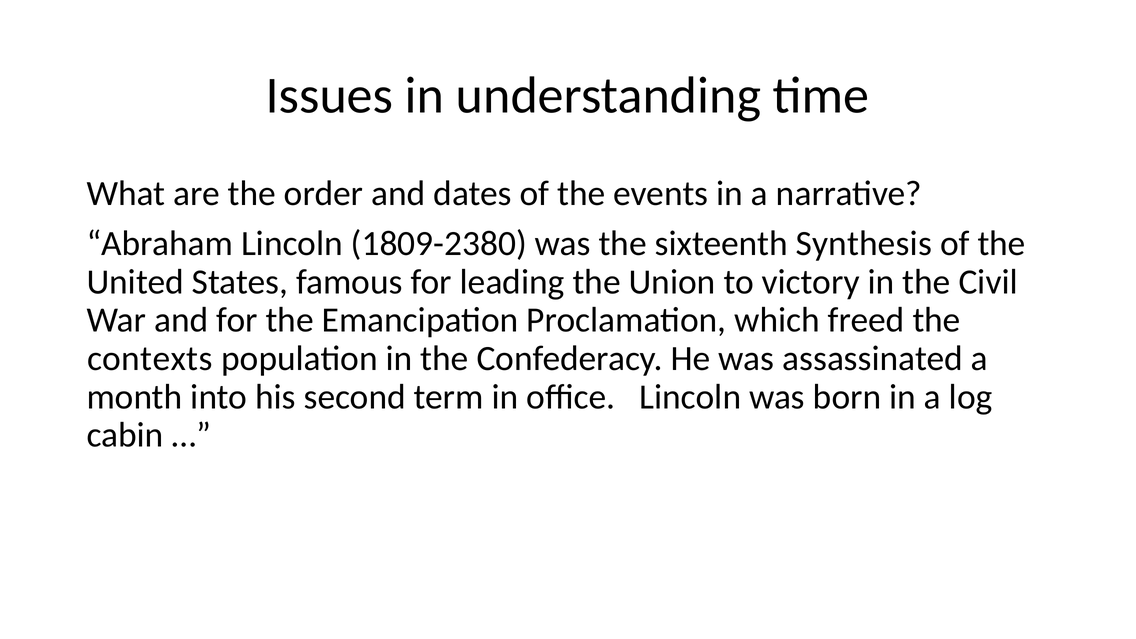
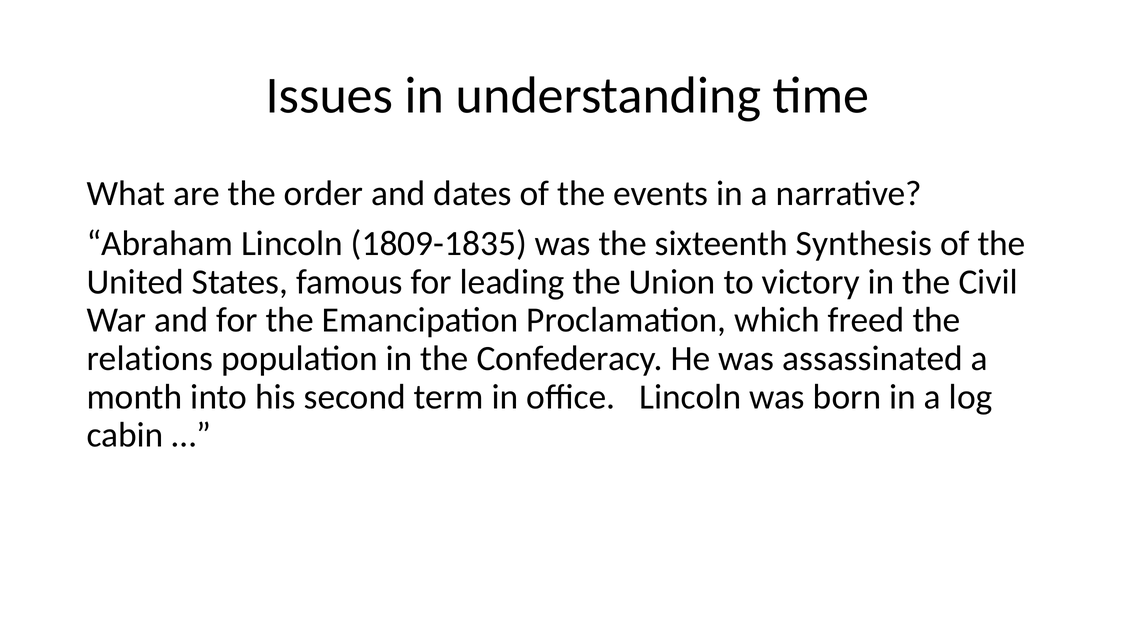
1809-2380: 1809-2380 -> 1809-1835 (439, 243)
contexts: contexts -> relations (150, 359)
